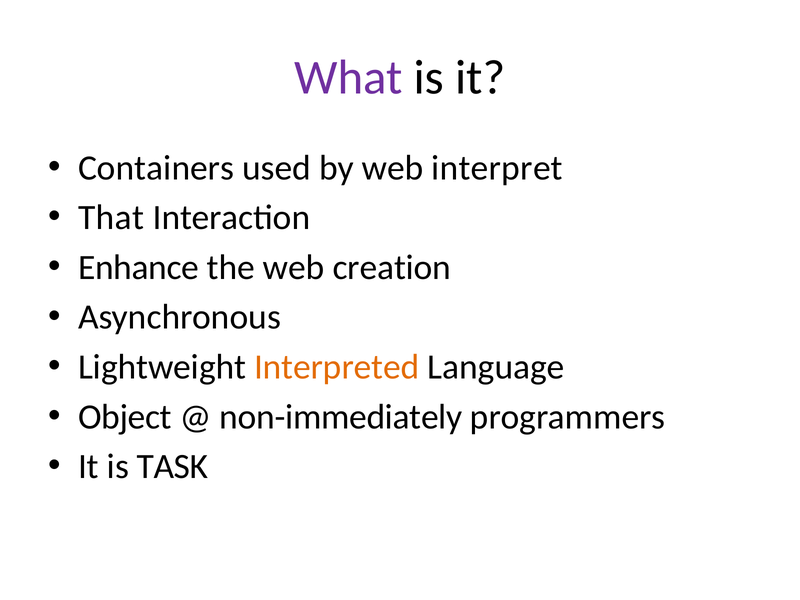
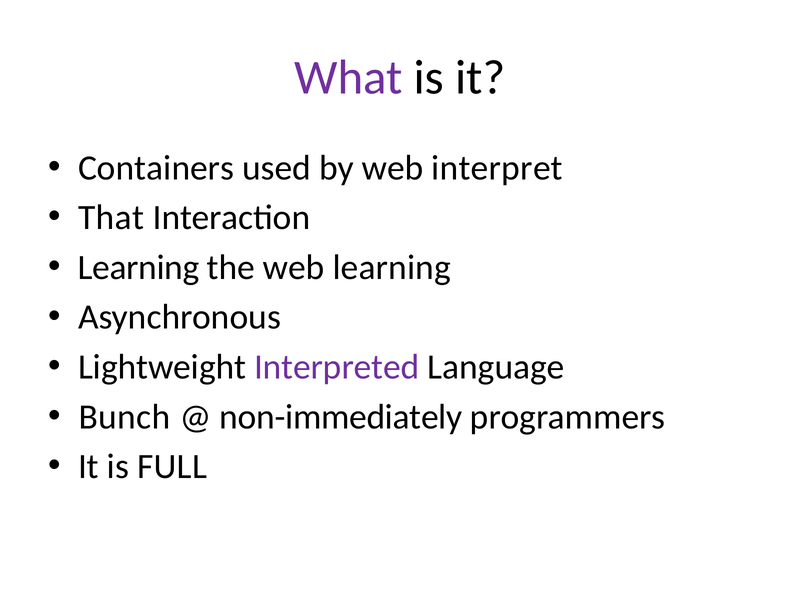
Enhance: Enhance -> Learning (139, 267)
web creation: creation -> learning (392, 267)
Interpreted colour: orange -> purple (337, 367)
Object: Object -> Bunch (125, 417)
TASK: TASK -> FULL (172, 467)
